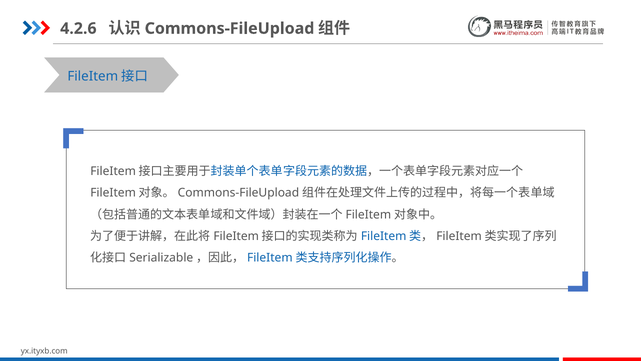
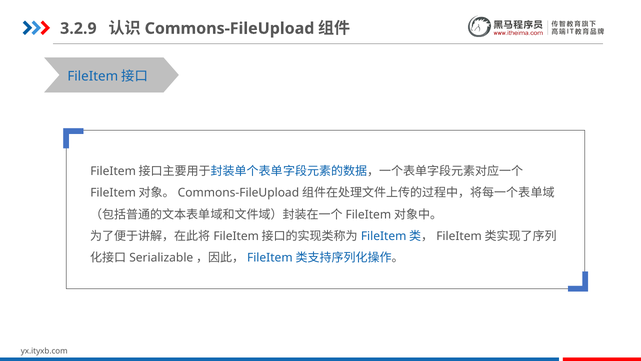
4.2.6: 4.2.6 -> 3.2.9 (78, 28)
